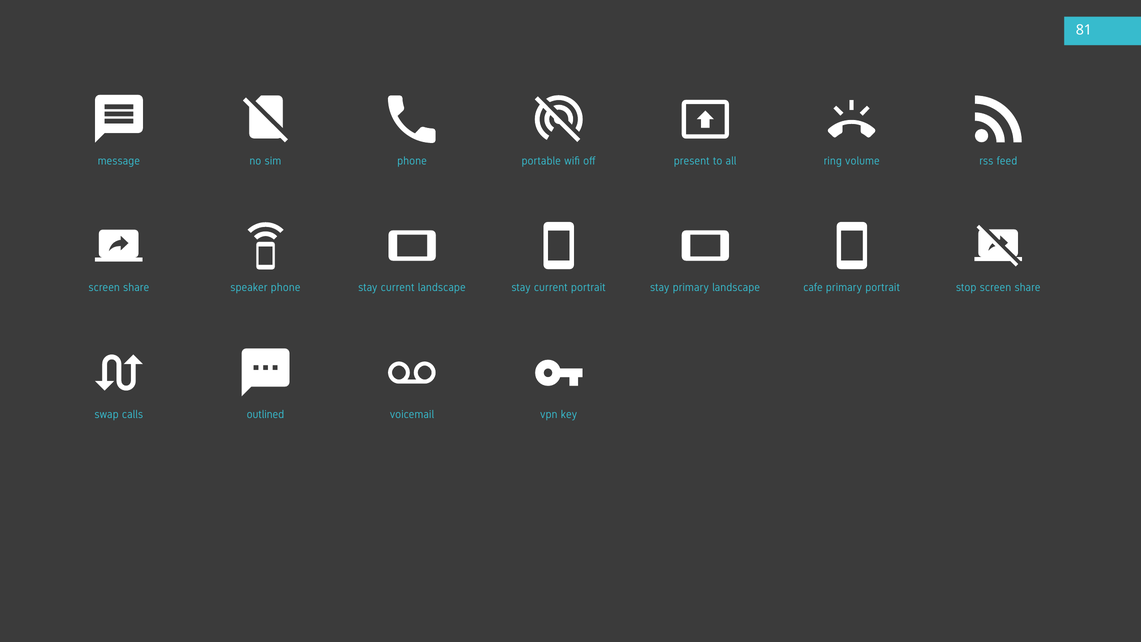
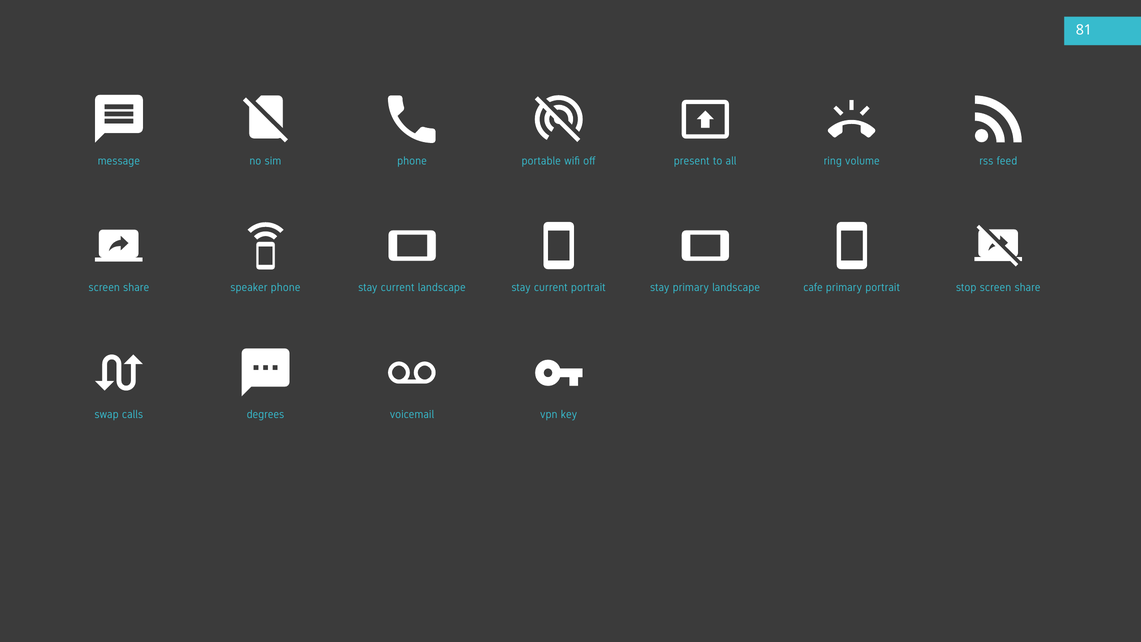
outlined: outlined -> degrees (265, 414)
